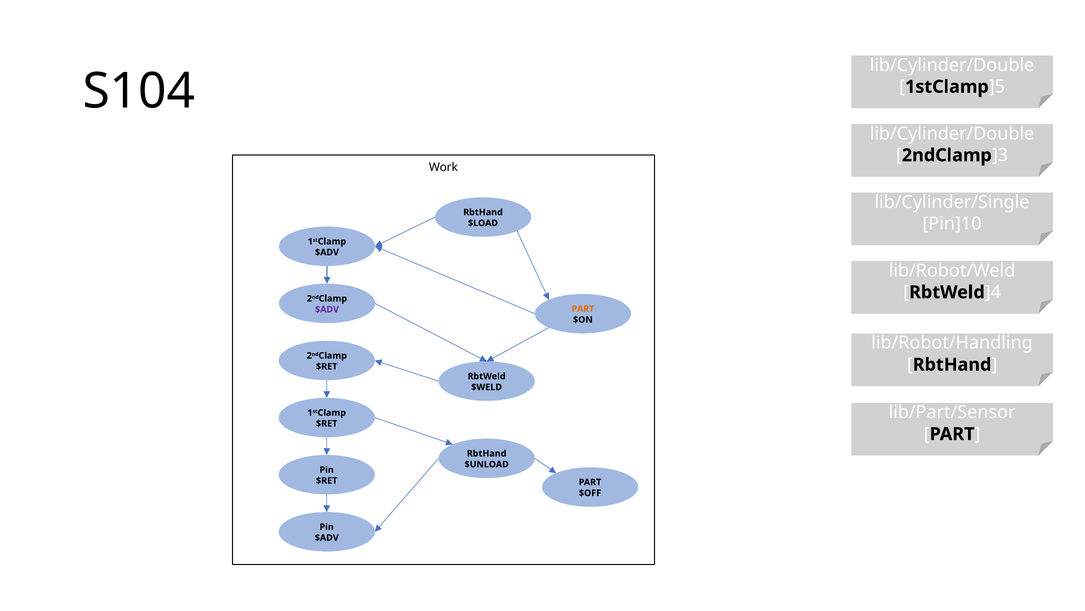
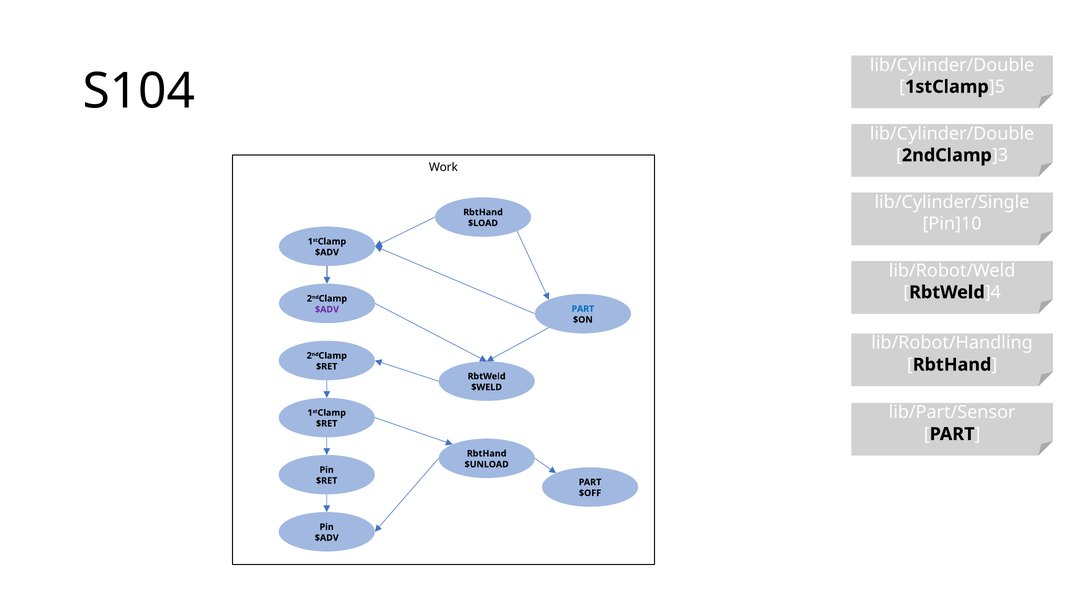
PART colour: orange -> blue (583, 309)
